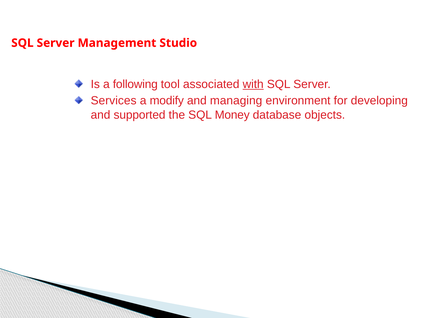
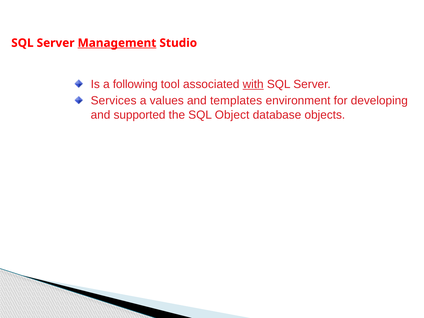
Management underline: none -> present (117, 43)
modify: modify -> values (167, 101)
managing: managing -> templates (236, 101)
Money: Money -> Object (232, 115)
